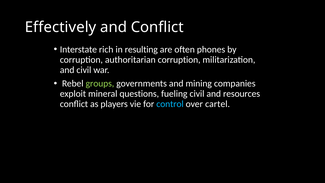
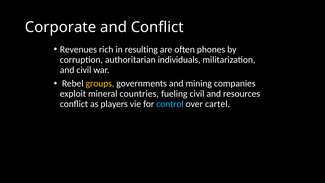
Effectively: Effectively -> Corporate (61, 27)
Interstate: Interstate -> Revenues (78, 49)
authoritarian corruption: corruption -> individuals (179, 60)
groups colour: light green -> yellow (100, 83)
questions: questions -> countries (139, 94)
